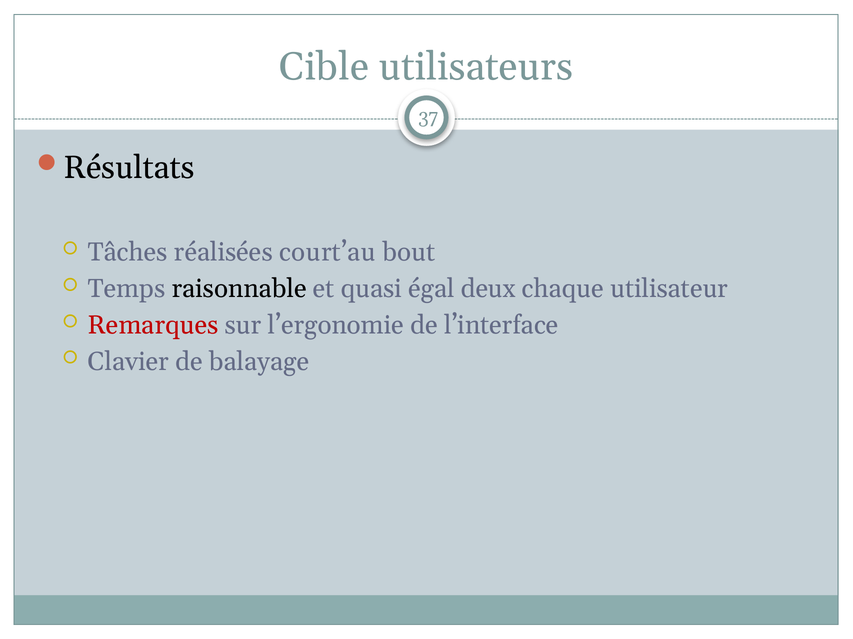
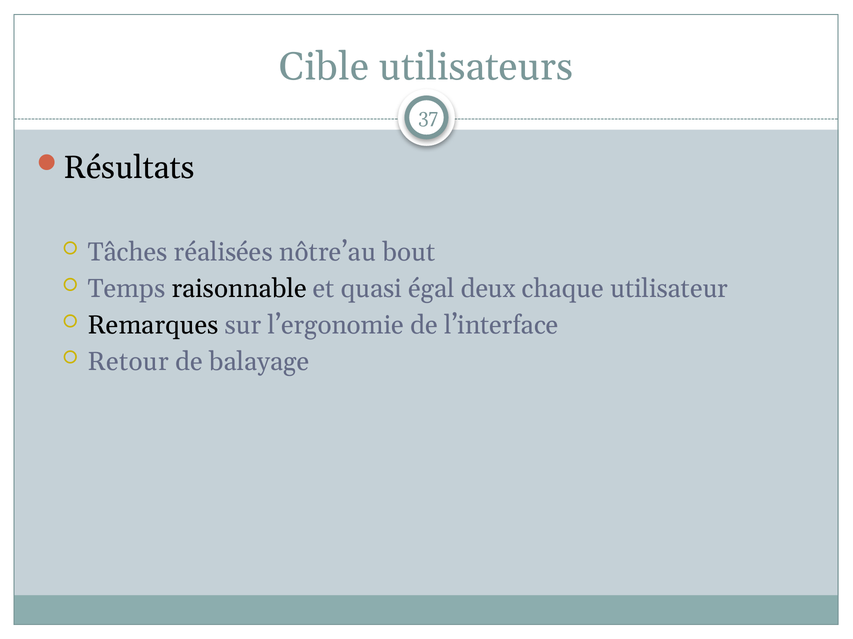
court’au: court’au -> nôtre’au (328, 253)
Remarques colour: red -> black (153, 325)
Clavier: Clavier -> Retour (128, 362)
